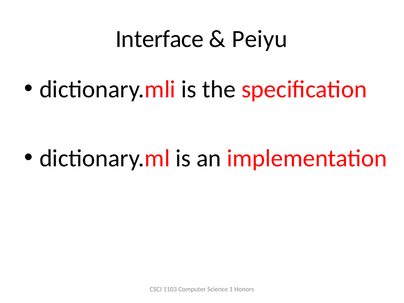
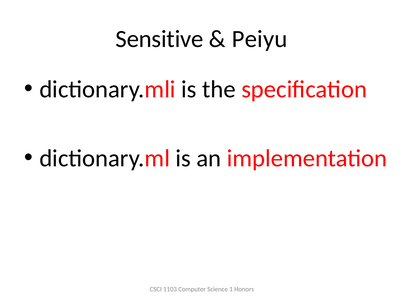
Interface: Interface -> Sensitive (159, 39)
